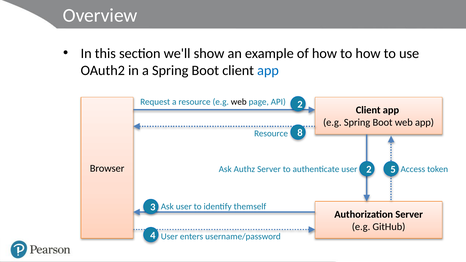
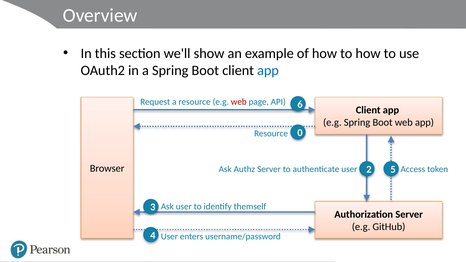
web colour: black -> red (239, 102)
API 2: 2 -> 6 (300, 104)
8: 8 -> 0 (300, 133)
